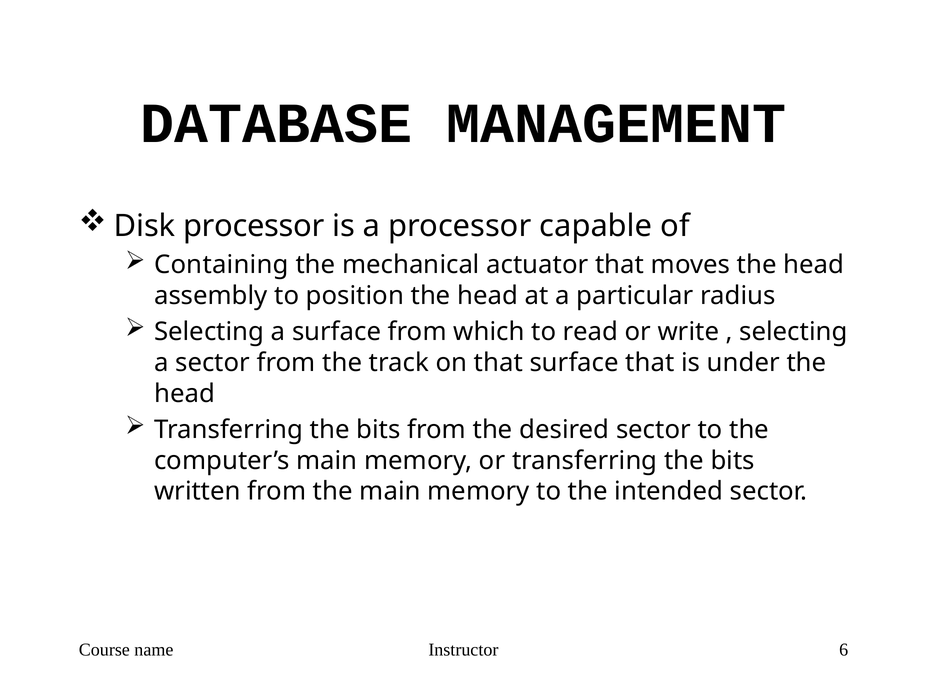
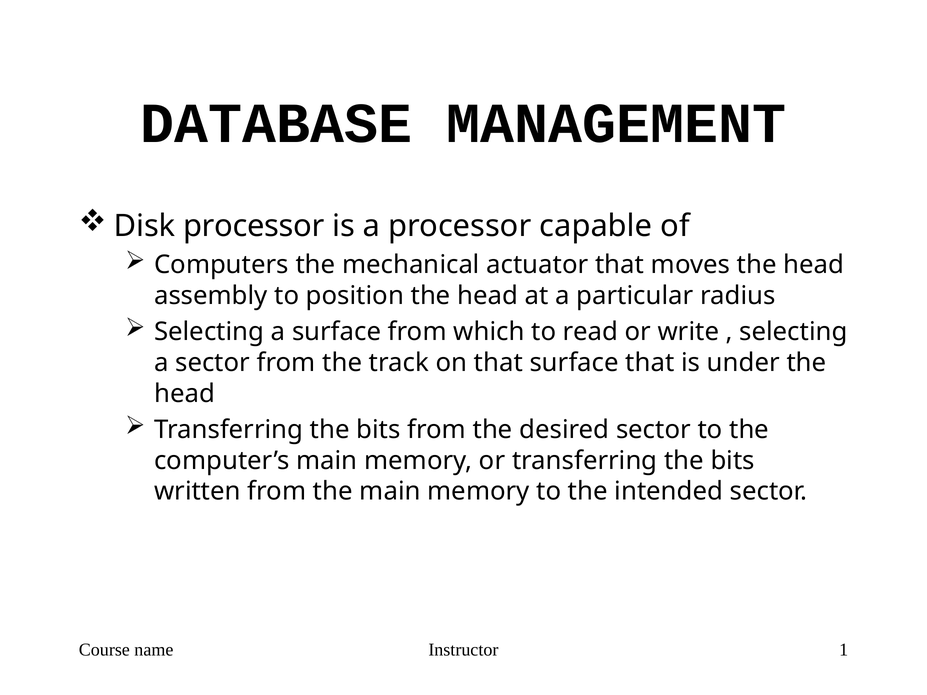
Containing: Containing -> Computers (221, 265)
6: 6 -> 1 (844, 650)
